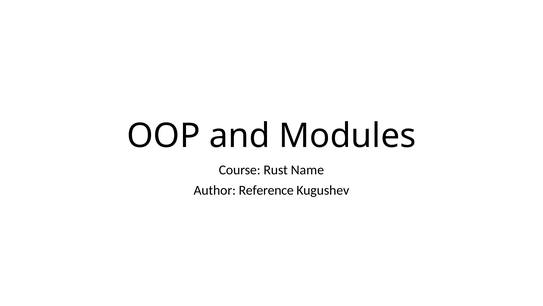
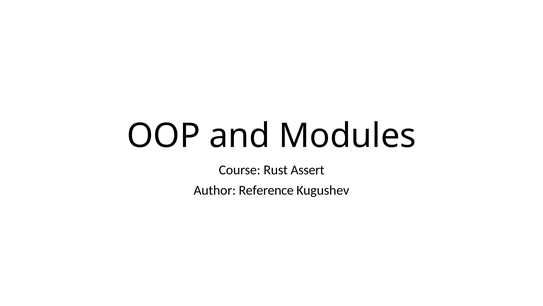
Name: Name -> Assert (308, 170)
